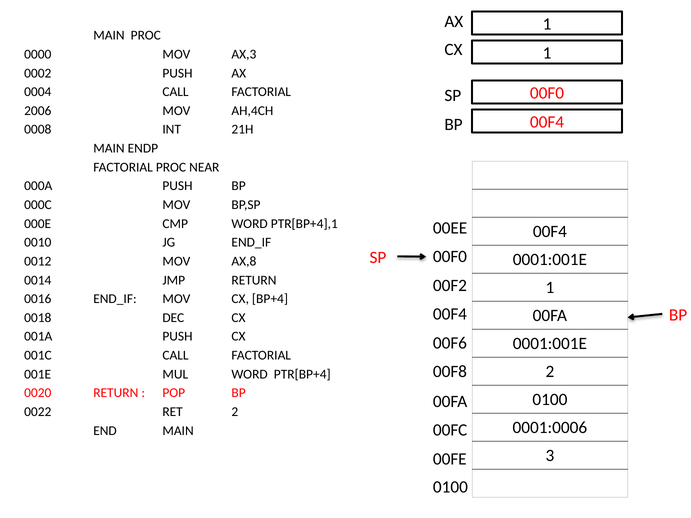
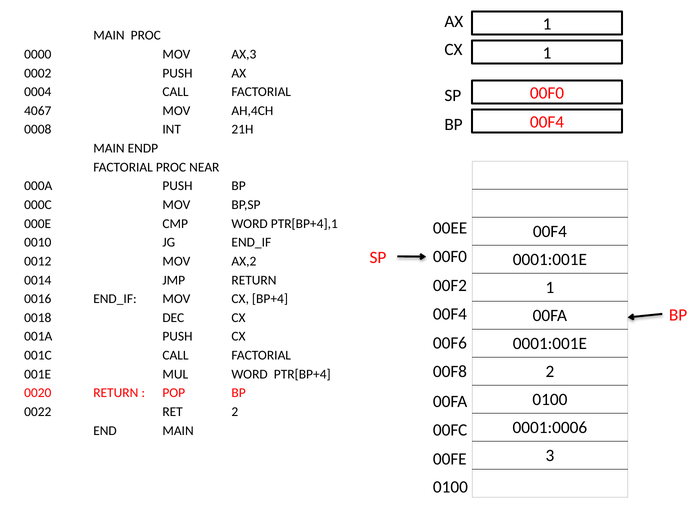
2006: 2006 -> 4067 (38, 111)
AX,8: AX,8 -> AX,2 (244, 261)
